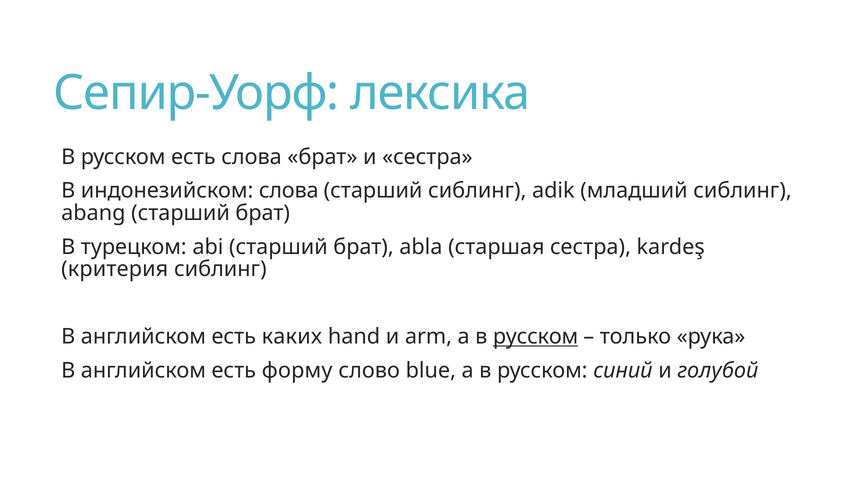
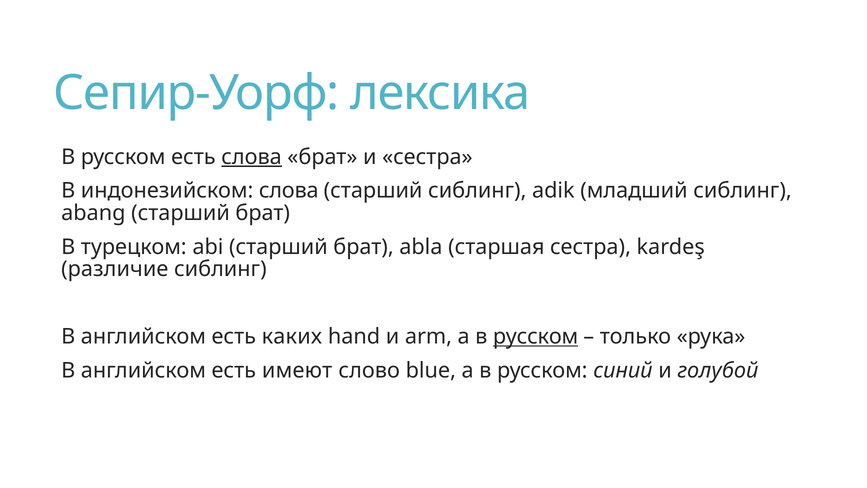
слова underline: none -> present (252, 157)
критерия: критерия -> различие (115, 269)
форму: форму -> имеют (297, 370)
